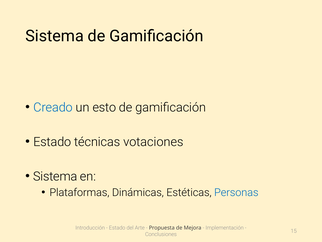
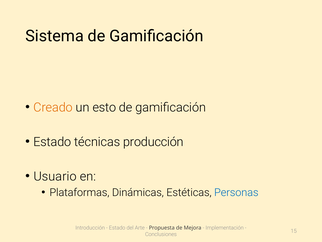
Creado colour: blue -> orange (53, 107)
votaciones: votaciones -> producción (153, 142)
Sistema: Sistema -> Usuario (55, 176)
